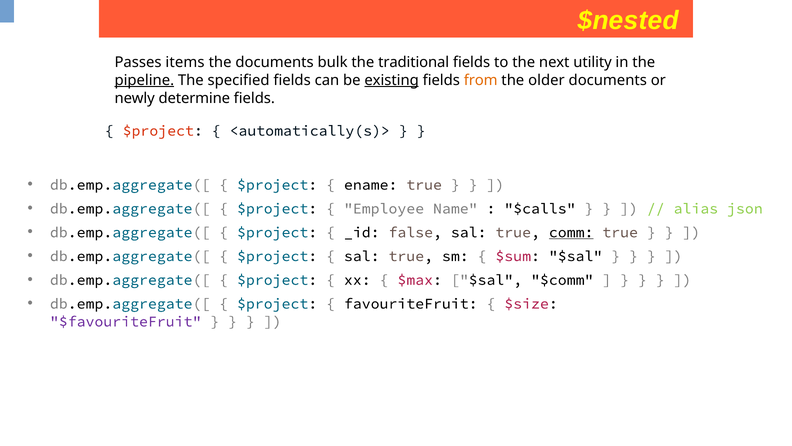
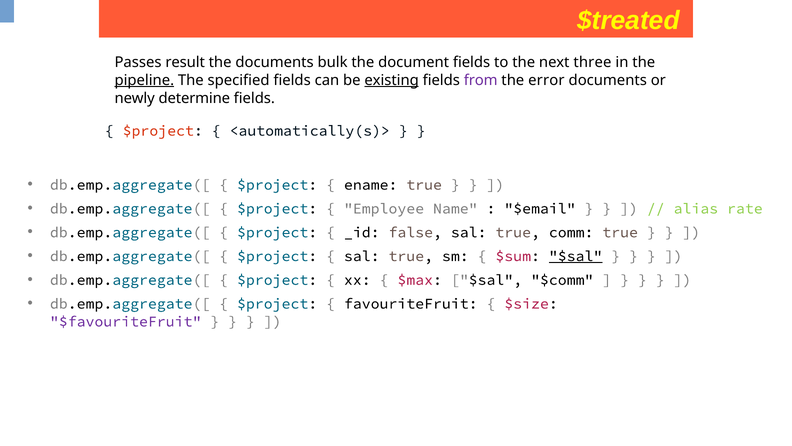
$nested: $nested -> $treated (628, 21)
items: items -> result (185, 62)
traditional: traditional -> document (414, 62)
utility: utility -> three (592, 62)
from colour: orange -> purple (481, 80)
older: older -> error (546, 80)
$calls: $calls -> $email (540, 208)
json: json -> rate (745, 208)
comm underline: present -> none (571, 232)
$sal underline: none -> present (576, 256)
